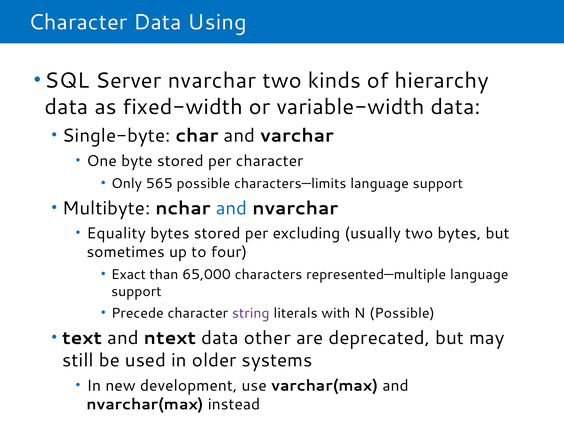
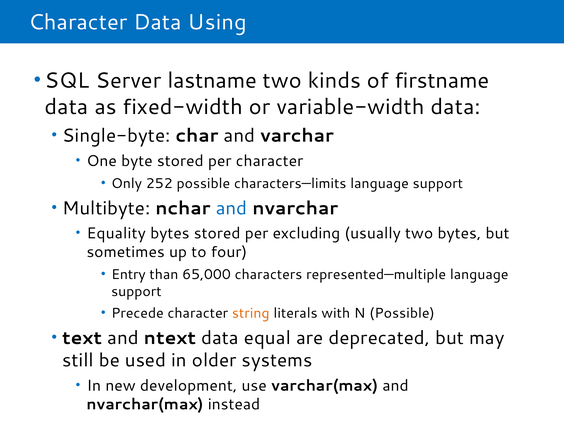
Server nvarchar: nvarchar -> lastname (212, 80)
hierarchy: hierarchy -> firstname (442, 80)
565: 565 -> 252 (159, 183)
Exact: Exact -> Entry (128, 275)
string colour: purple -> orange (251, 313)
other: other -> equal (267, 338)
